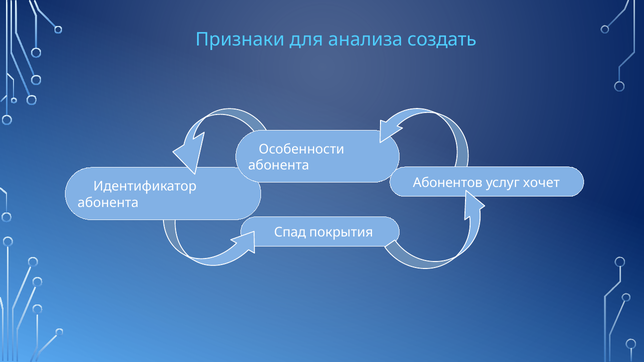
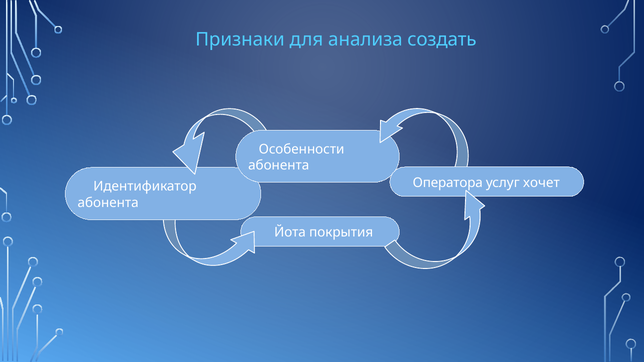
Абонентов: Абонентов -> Оператора (448, 183)
Спад: Спад -> Йота (290, 233)
